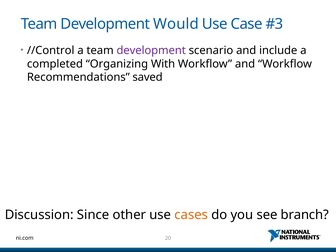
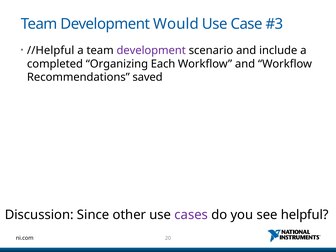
//Control: //Control -> //Helpful (51, 50)
With: With -> Each (163, 64)
cases colour: orange -> purple (191, 215)
branch: branch -> helpful (305, 215)
